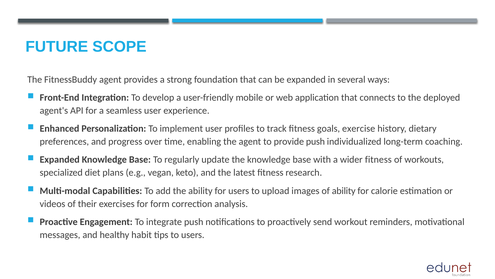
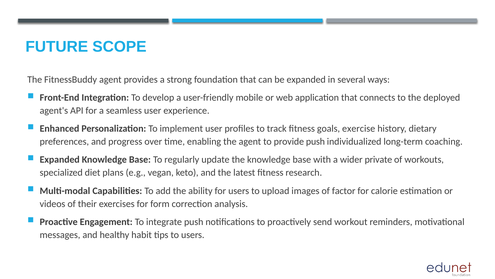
wider fitness: fitness -> private (378, 159)
of ability: ability -> factor (344, 190)
